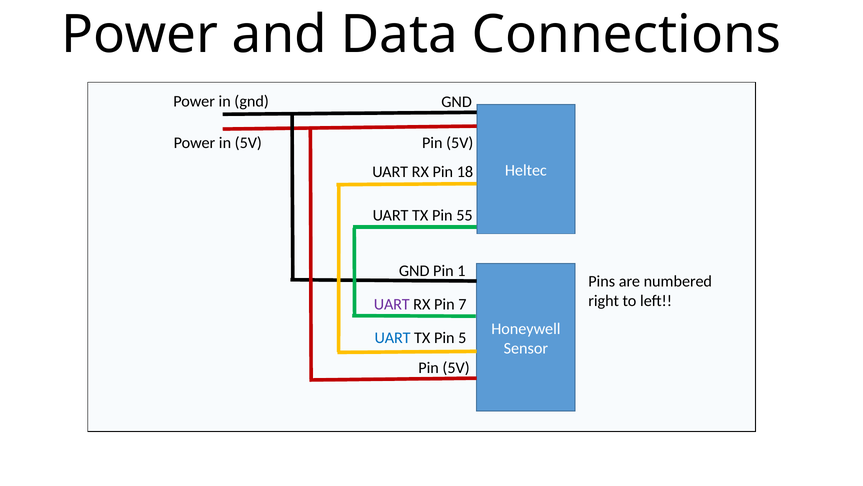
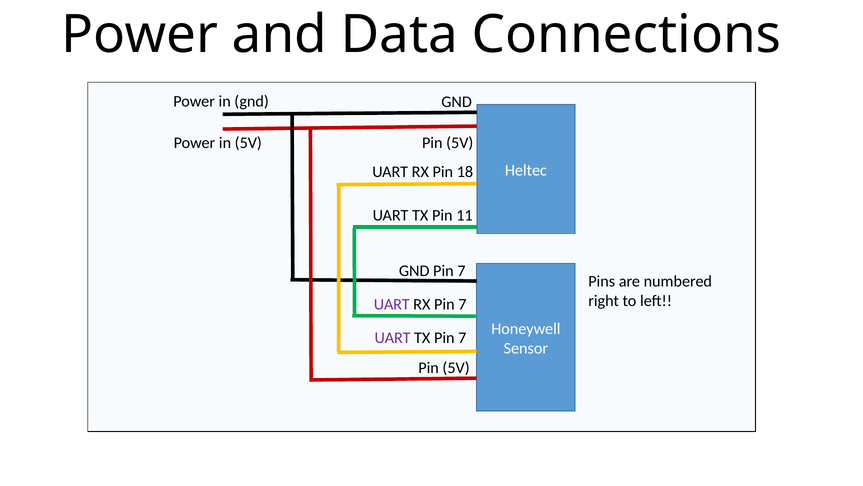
55: 55 -> 11 (464, 215)
GND Pin 1: 1 -> 7 (461, 271)
UART colour: blue -> purple (393, 337)
TX Pin 5: 5 -> 7 (462, 337)
